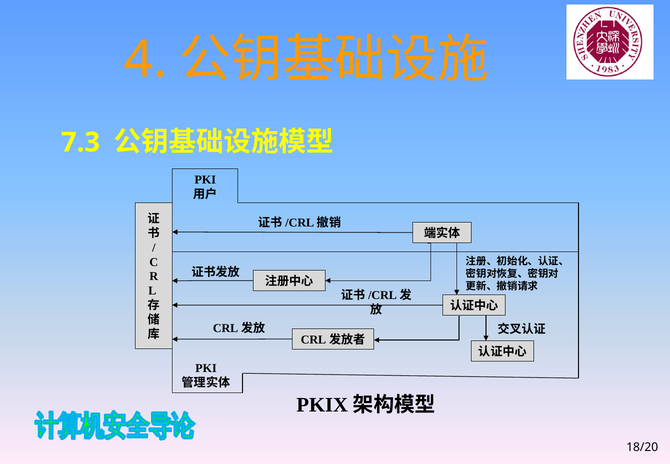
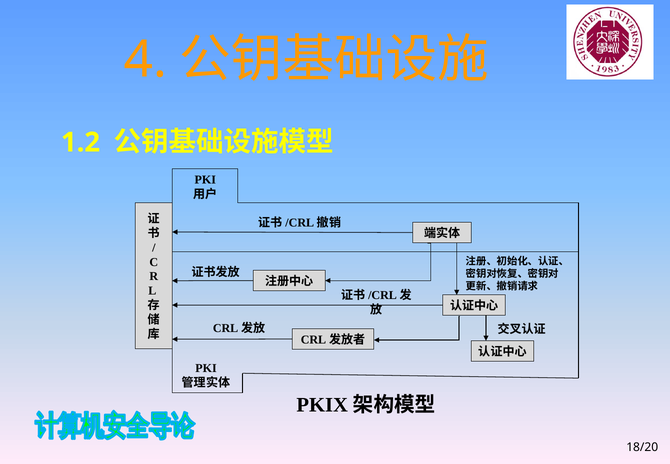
7.3: 7.3 -> 1.2 (81, 142)
